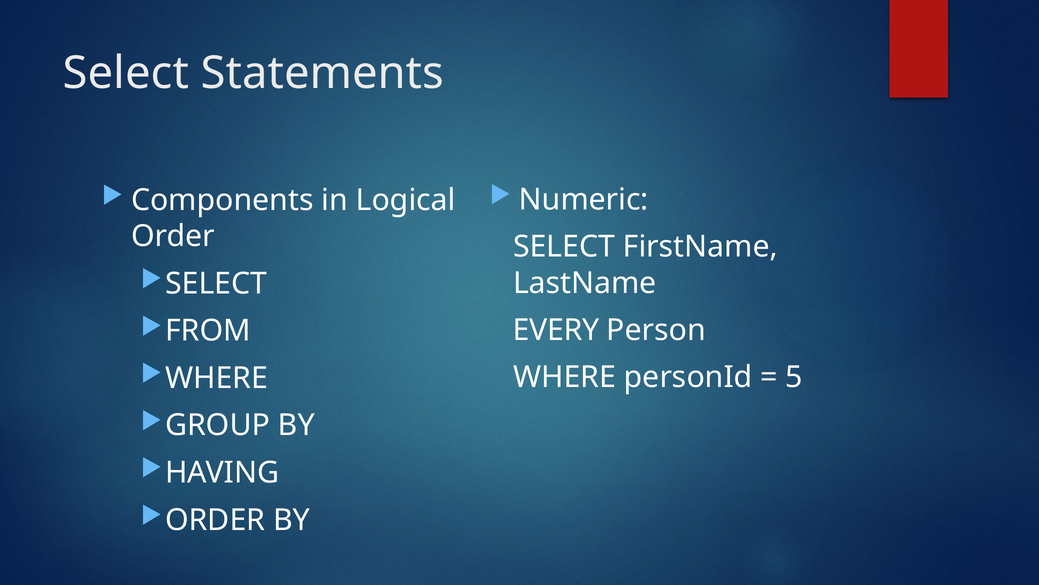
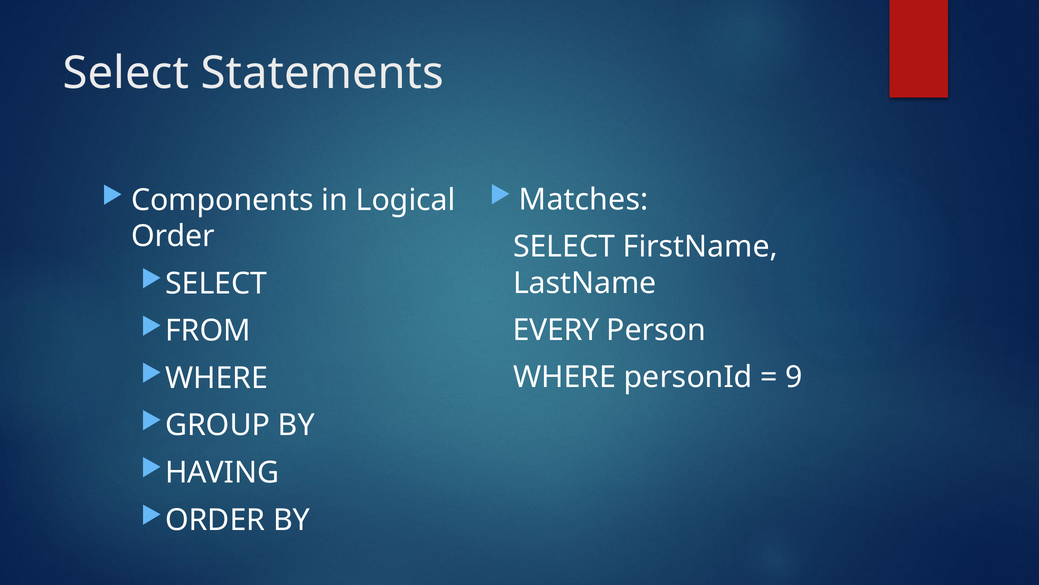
Numeric: Numeric -> Matches (584, 199)
5: 5 -> 9 (794, 377)
